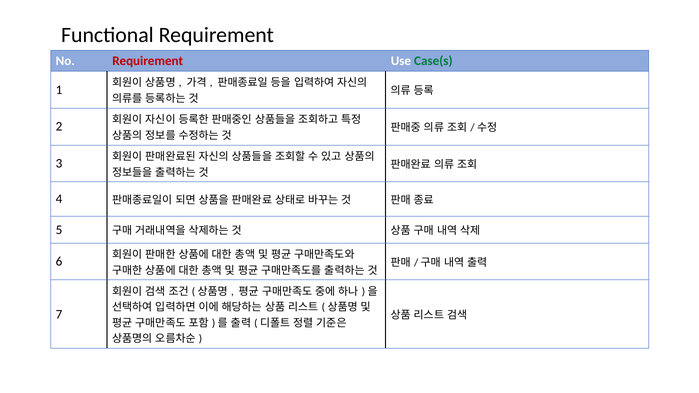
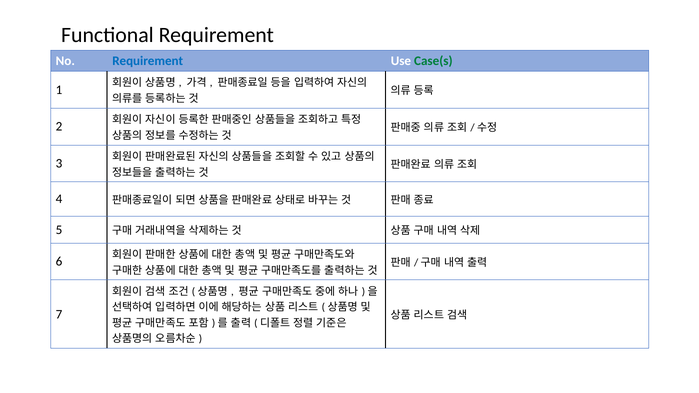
Requirement colour: red -> blue (148, 61)
